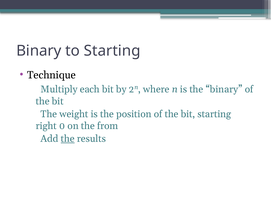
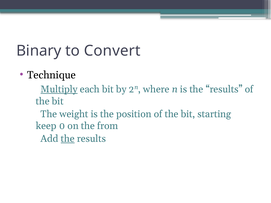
to Starting: Starting -> Convert (112, 51)
Multiply underline: none -> present (59, 89)
is the binary: binary -> results (224, 89)
right: right -> keep (46, 126)
